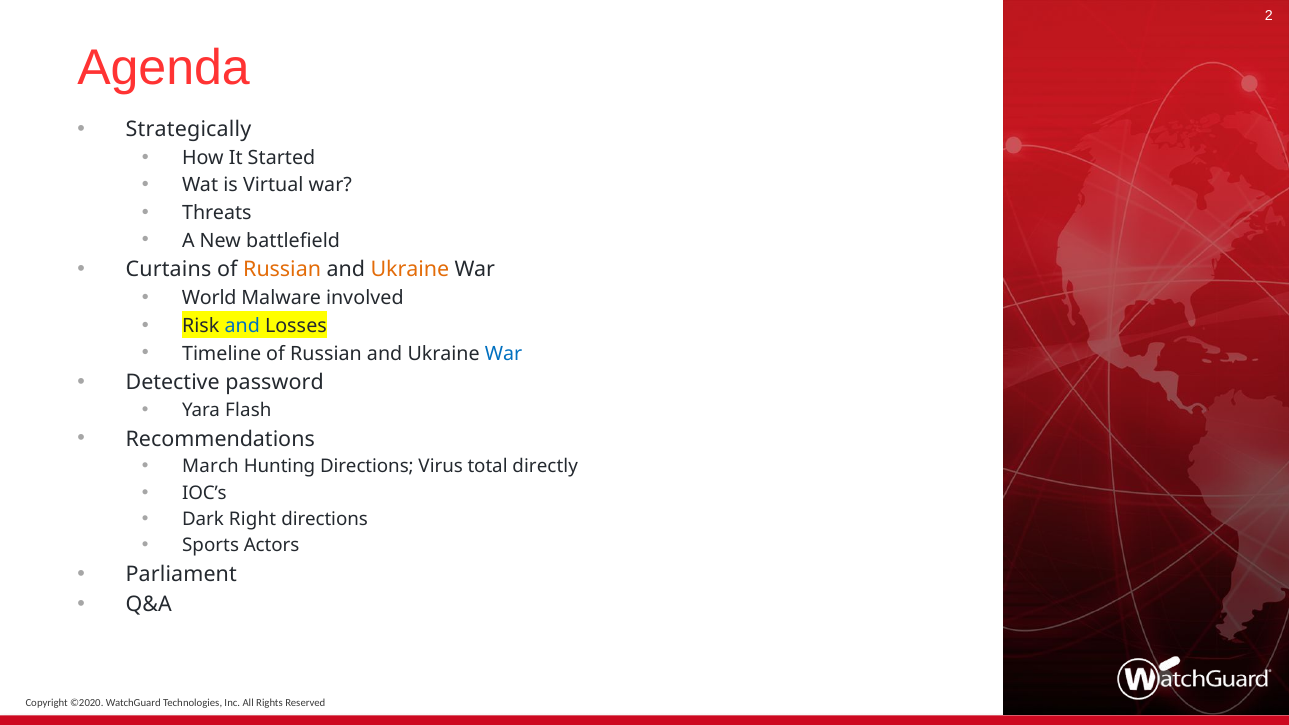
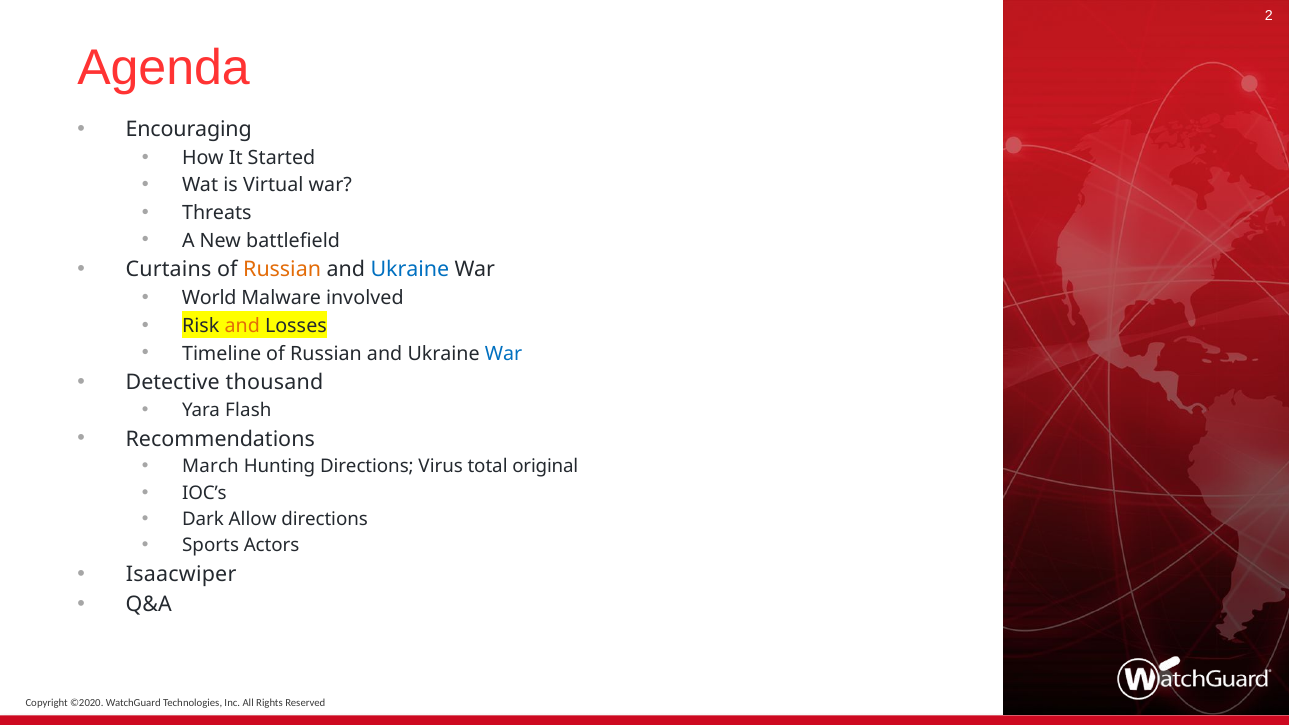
Strategically: Strategically -> Encouraging (189, 129)
Ukraine colour: orange -> blue (410, 270)
and colour: blue -> orange (242, 326)
password: password -> thousand (275, 383)
directly: directly -> original (545, 467)
Right: Right -> Allow (253, 519)
Parliament: Parliament -> Isaacwiper (181, 574)
